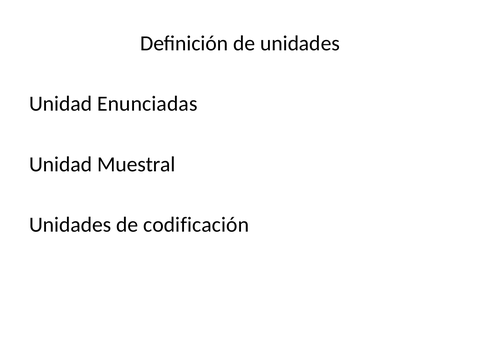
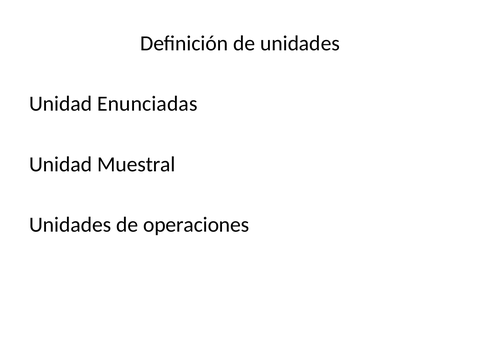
codificación: codificación -> operaciones (196, 225)
